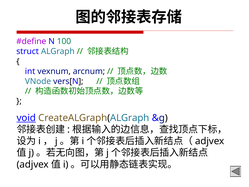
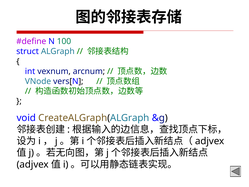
void underline: present -> none (26, 118)
